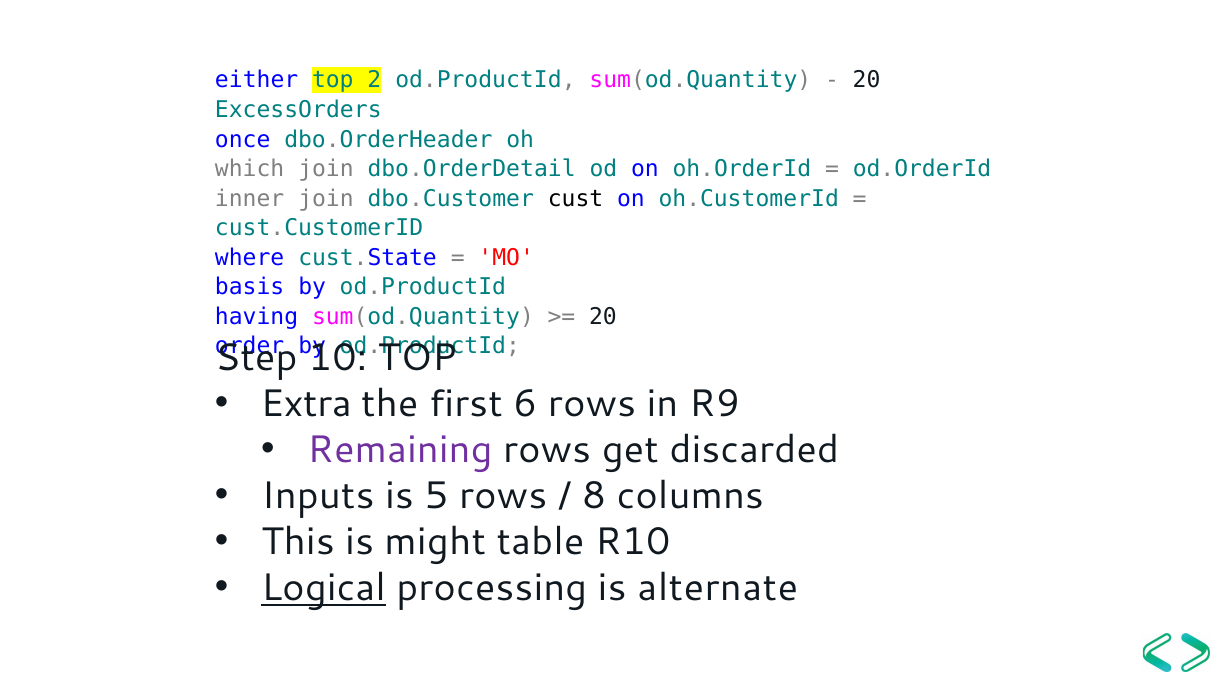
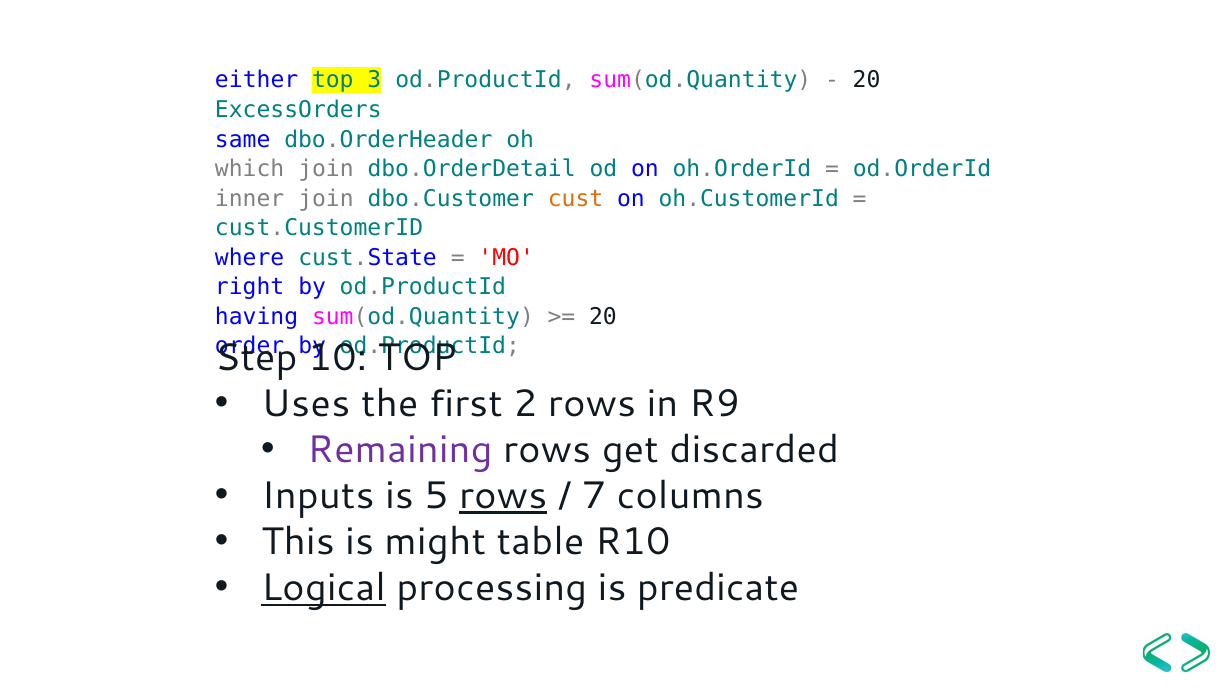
2: 2 -> 3 (374, 80)
once: once -> same (243, 139)
cust colour: black -> orange (576, 199)
basis: basis -> right (250, 287)
Extra: Extra -> Uses (306, 404)
6: 6 -> 2 (525, 404)
rows underline: none -> present (503, 496)
8: 8 -> 7 (594, 496)
alternate: alternate -> predicate (718, 589)
